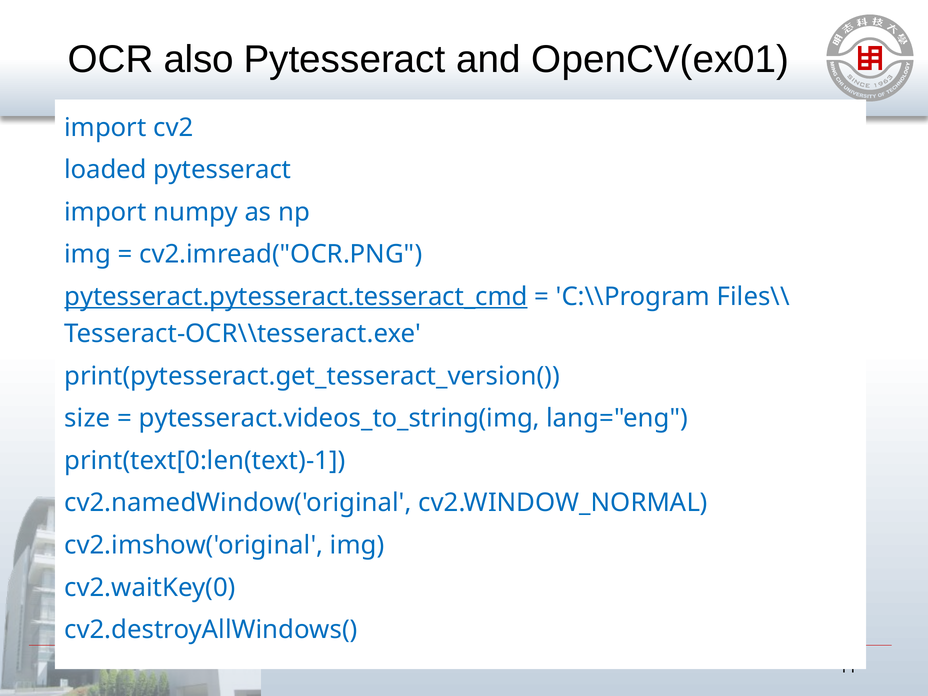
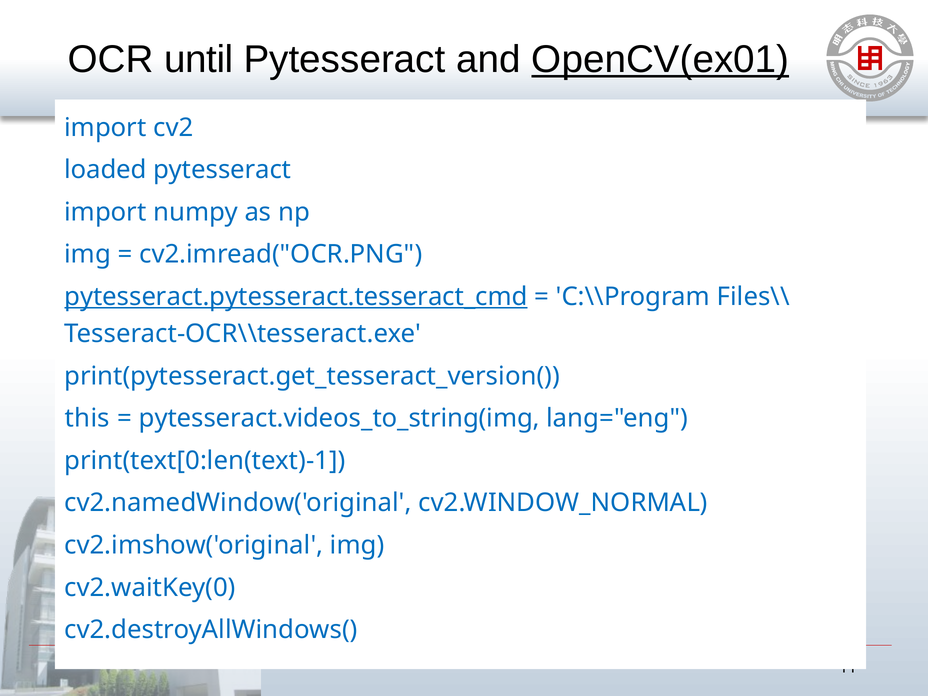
also: also -> until (199, 60)
OpenCV(ex01 underline: none -> present (660, 60)
size: size -> this (87, 418)
